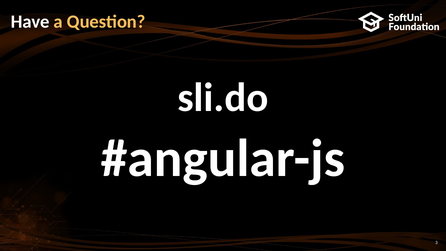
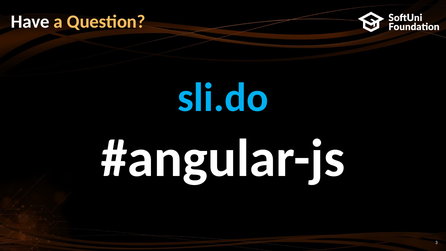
sli.do colour: white -> light blue (223, 98)
